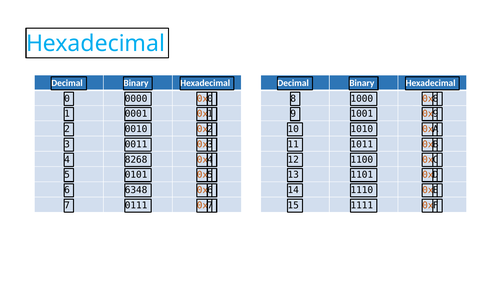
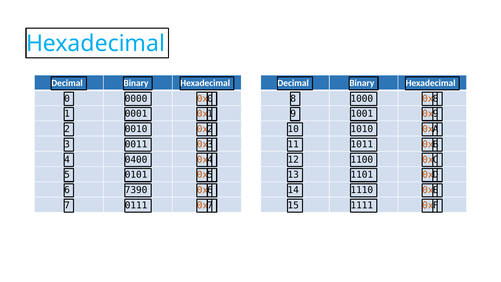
8268: 8268 -> 0400 (136, 159)
6348: 6348 -> 7390 (136, 190)
